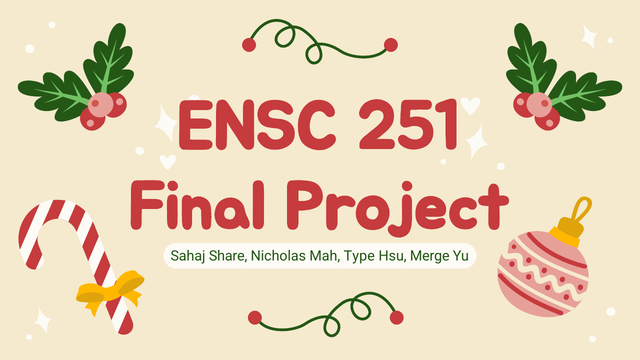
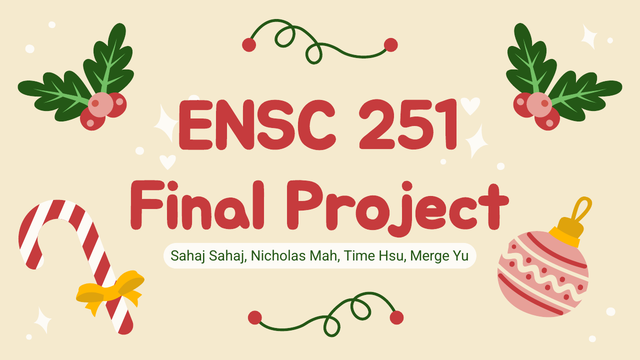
Sahaj Share: Share -> Sahaj (228, 256)
Type: Type -> Time (359, 256)
